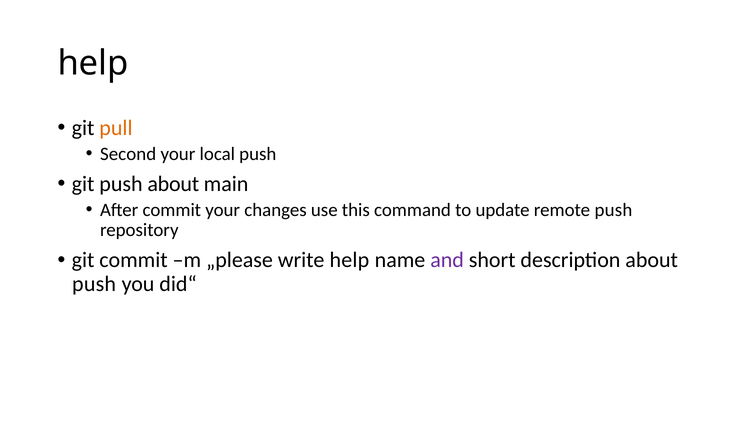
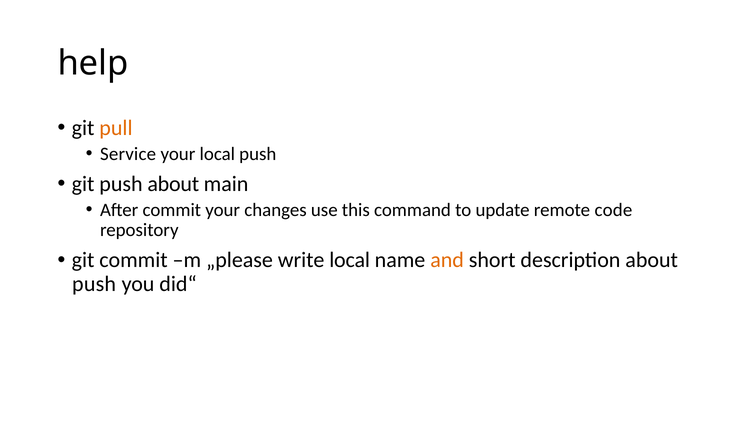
Second: Second -> Service (128, 154)
remote push: push -> code (613, 210)
write help: help -> local (350, 260)
and colour: purple -> orange (447, 260)
